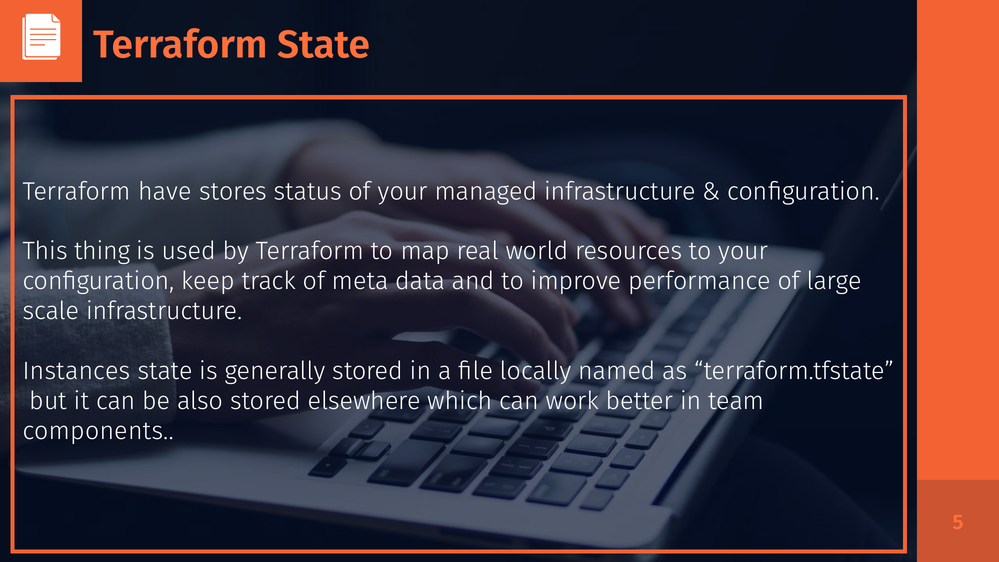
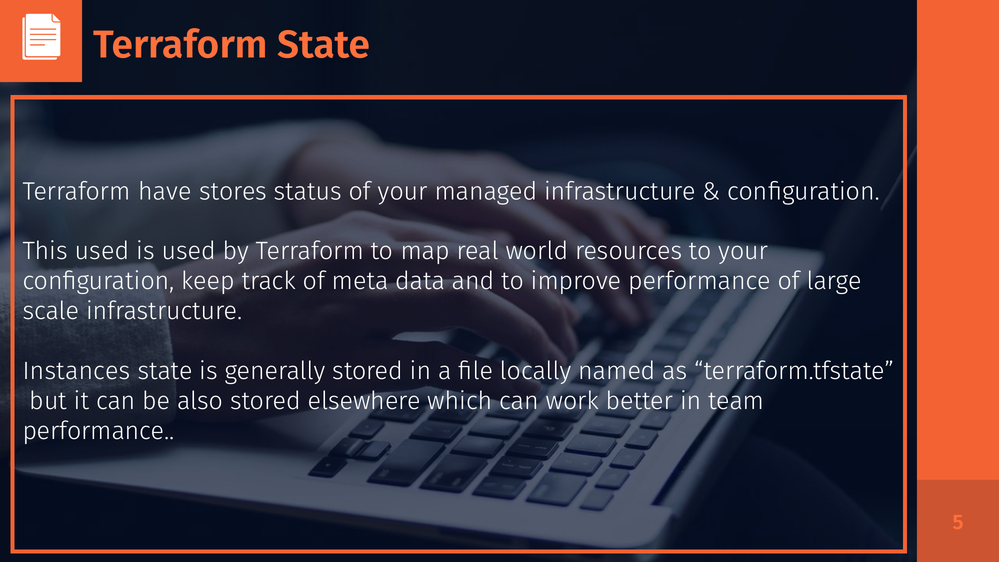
This thing: thing -> used (102, 251)
components: components -> performance (98, 431)
